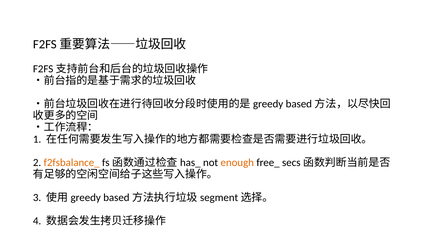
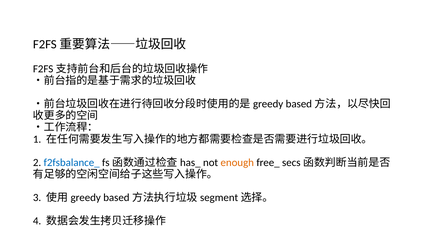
f2fsbalance_ colour: orange -> blue (72, 163)
